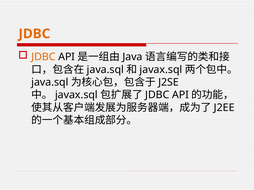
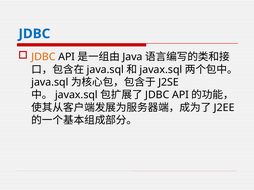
JDBC colour: orange -> blue (34, 34)
